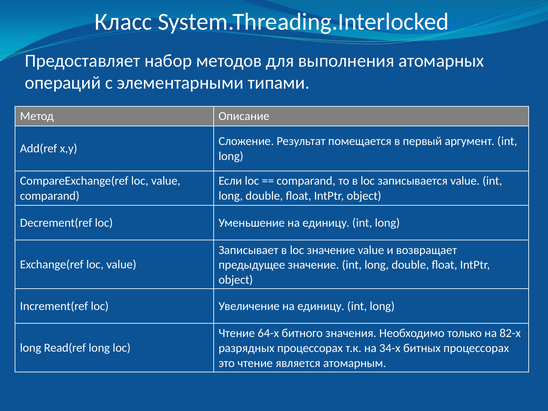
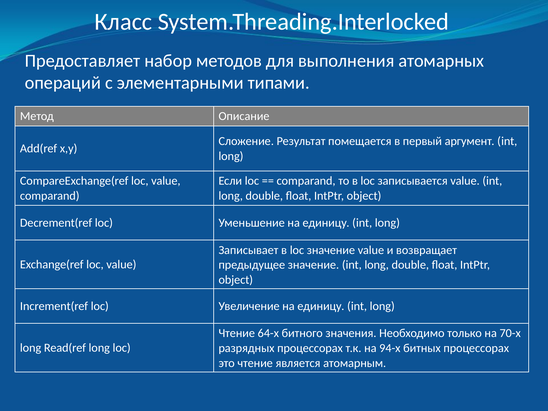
82-х: 82-х -> 70-х (510, 333)
34-х: 34-х -> 94-х (390, 348)
